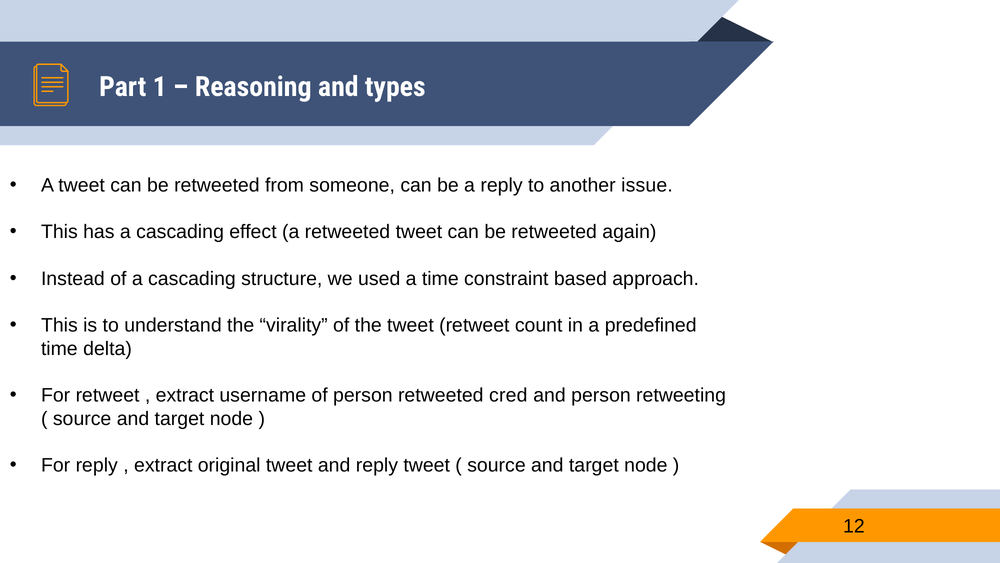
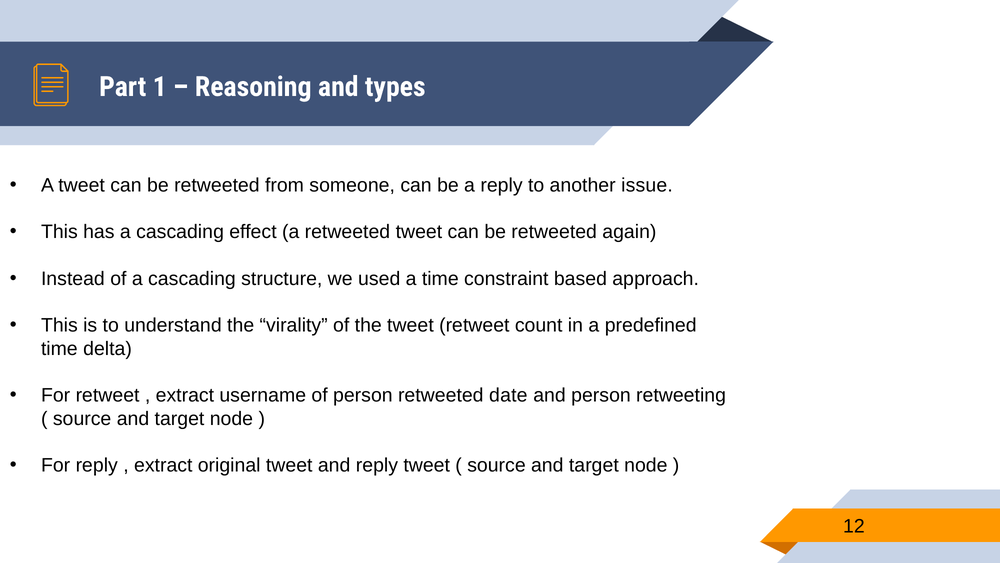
cred: cred -> date (508, 395)
